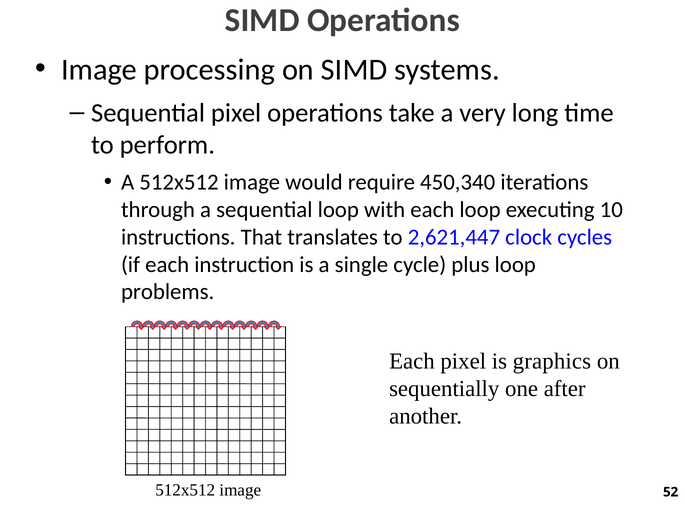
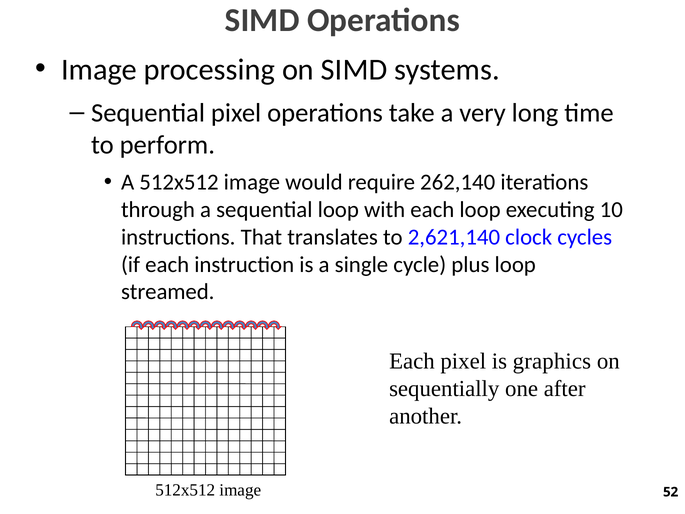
450,340: 450,340 -> 262,140 (458, 182)
2,621,447: 2,621,447 -> 2,621,140 (454, 237)
problems: problems -> streamed (168, 292)
